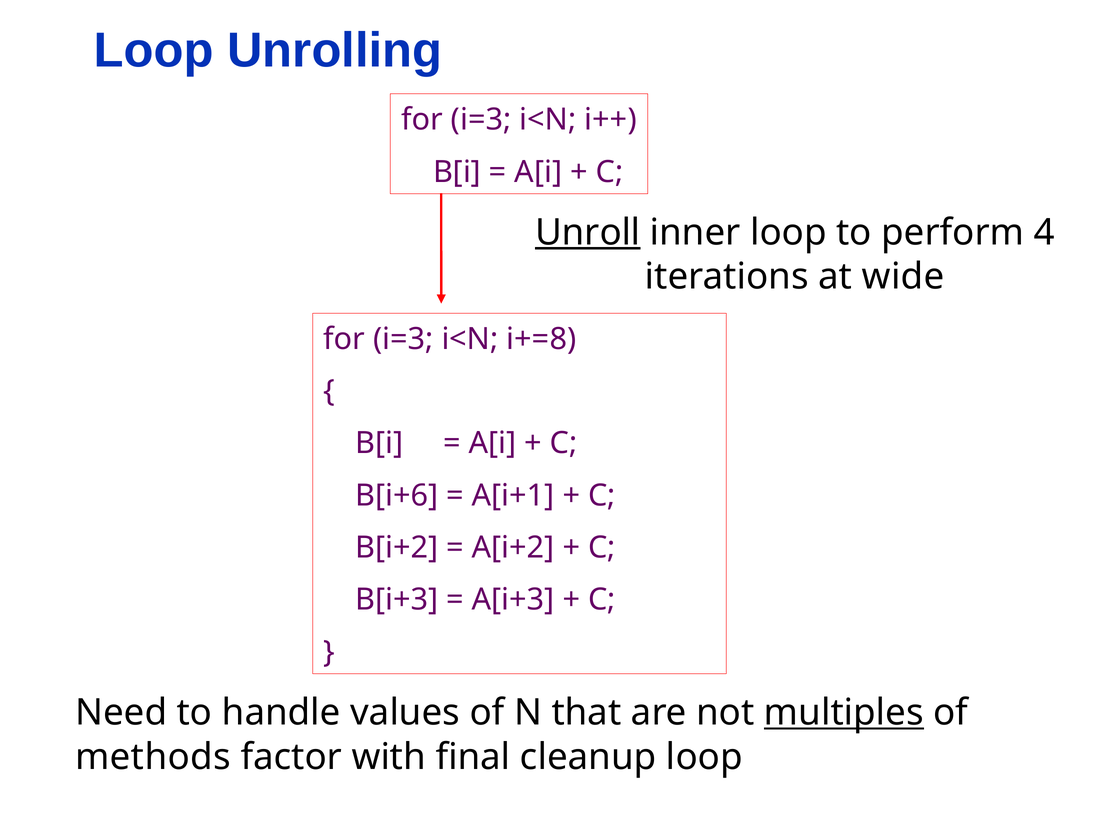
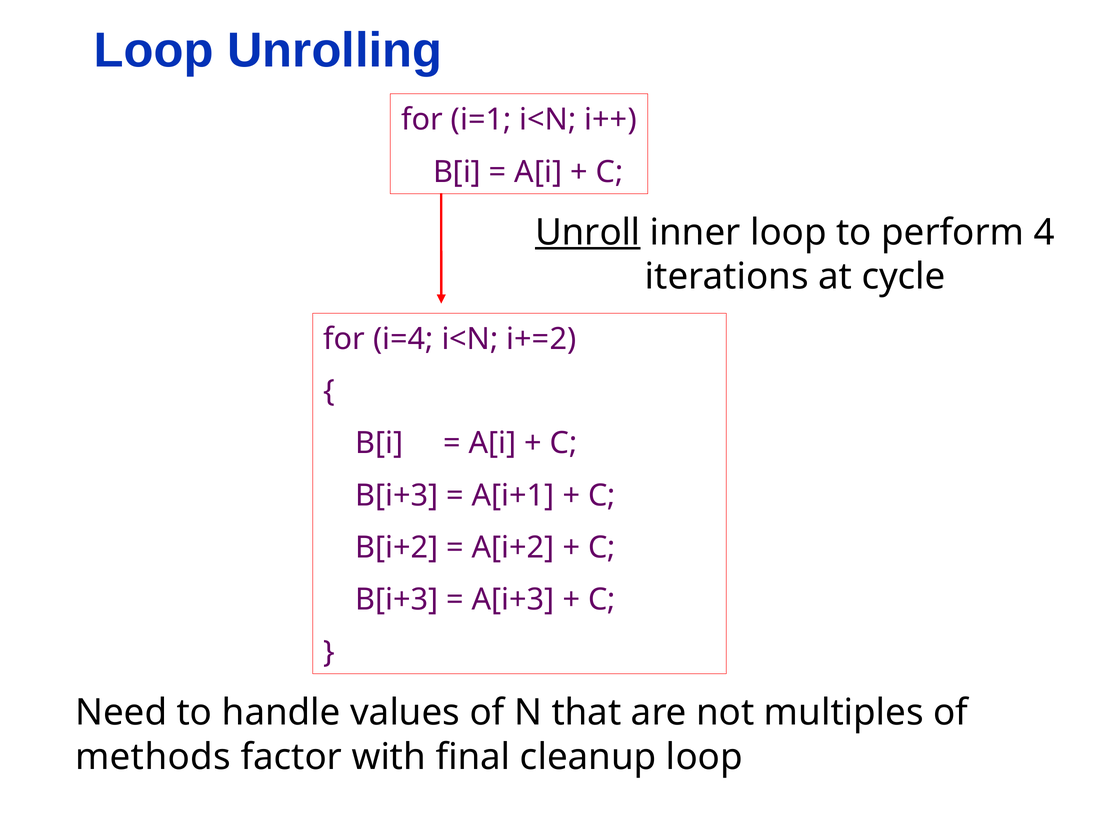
i=3: i=3 -> i=1 (481, 120)
wide: wide -> cycle (904, 276)
i=3: i=3 -> i=4 (403, 339)
i+=8: i+=8 -> i+=2 (541, 339)
B[i+6: B[i+6 -> B[i+3 (397, 495)
multiples underline: present -> none (844, 712)
